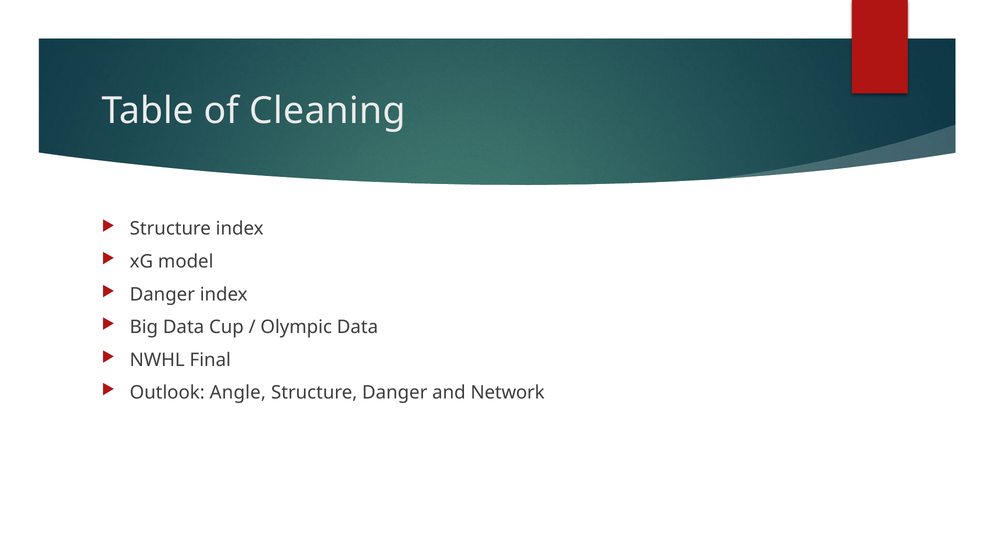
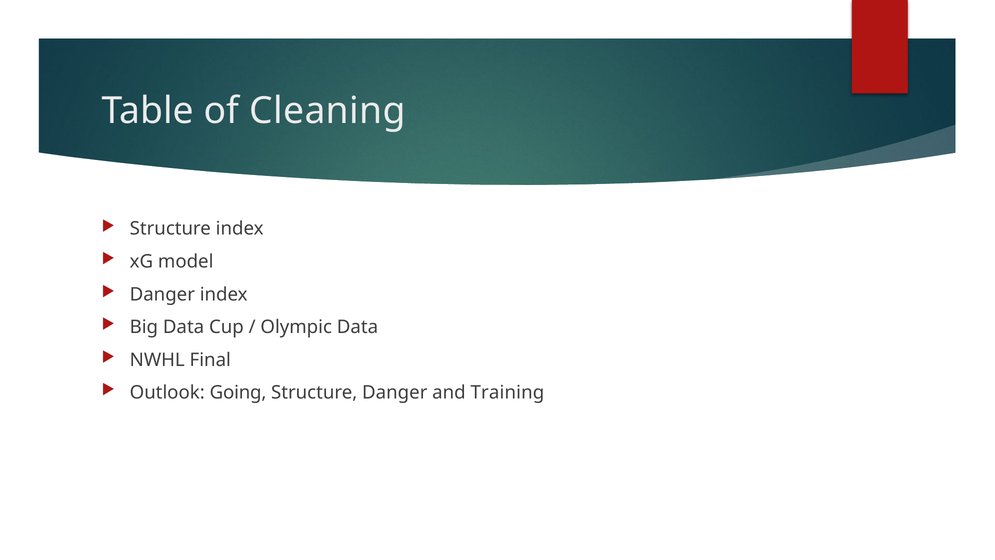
Angle: Angle -> Going (238, 392)
Network: Network -> Training (507, 392)
